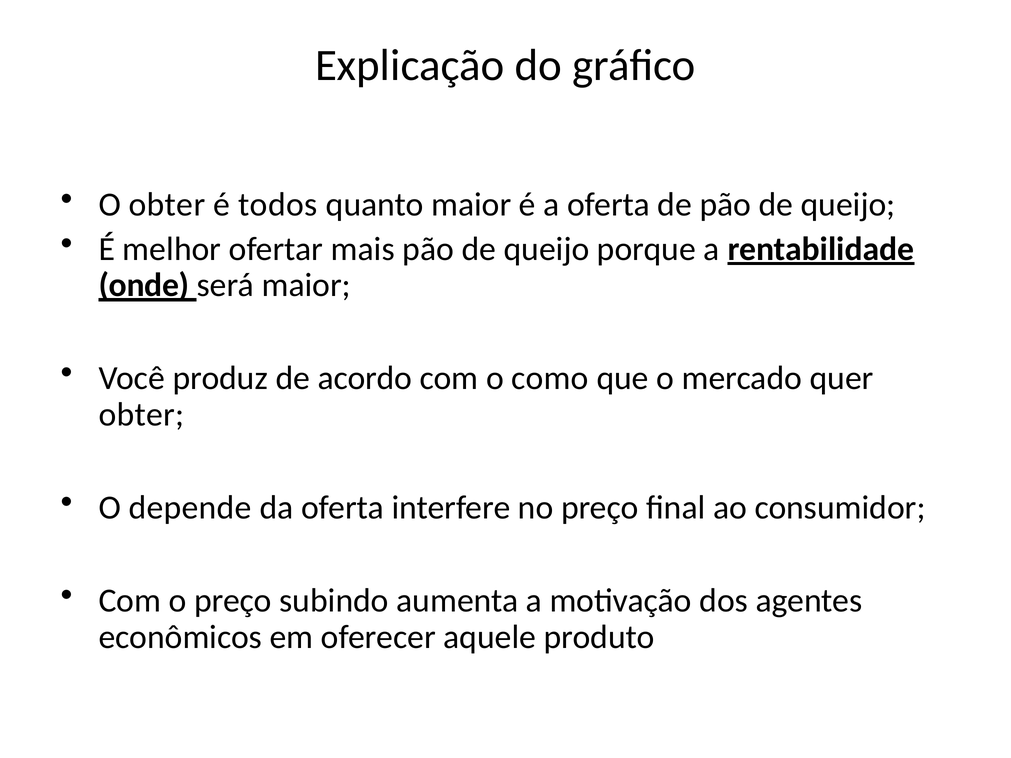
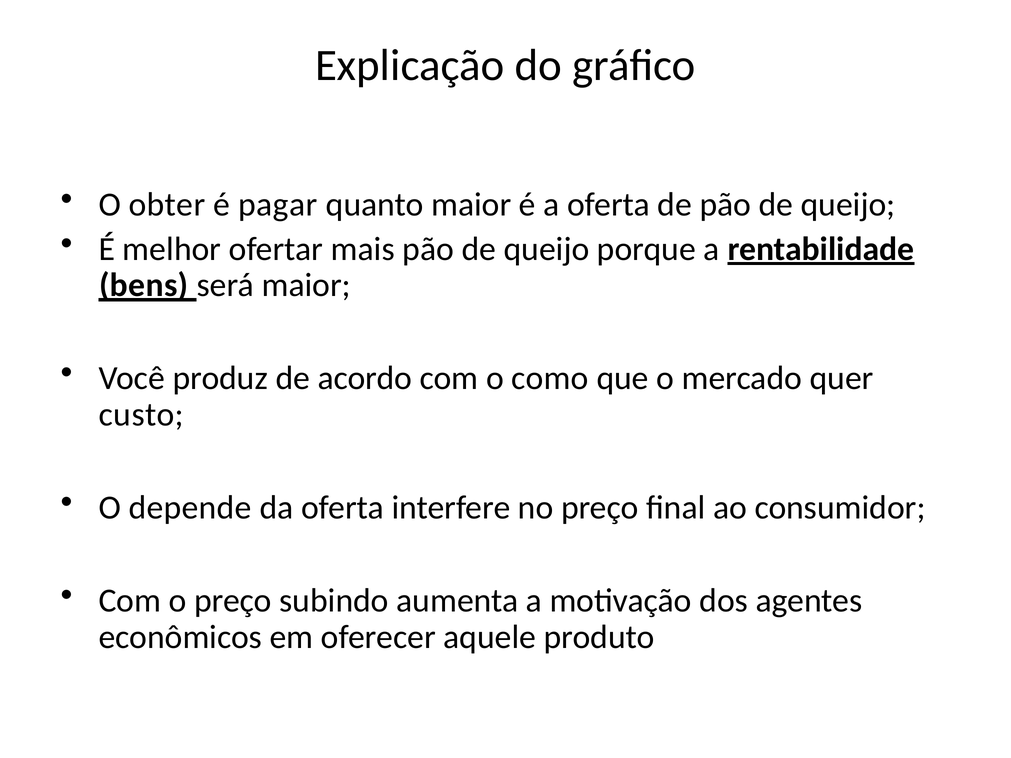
todos: todos -> pagar (278, 205)
onde: onde -> bens (144, 285)
obter: obter -> custo (141, 415)
